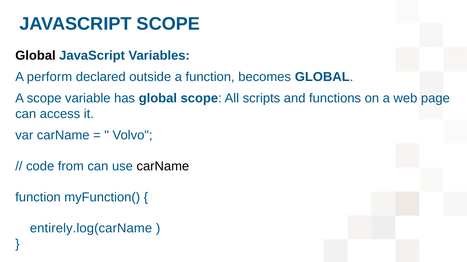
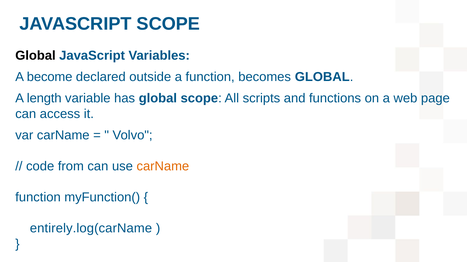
perform: perform -> become (50, 77)
A scope: scope -> length (44, 99)
carName colour: black -> orange (163, 167)
